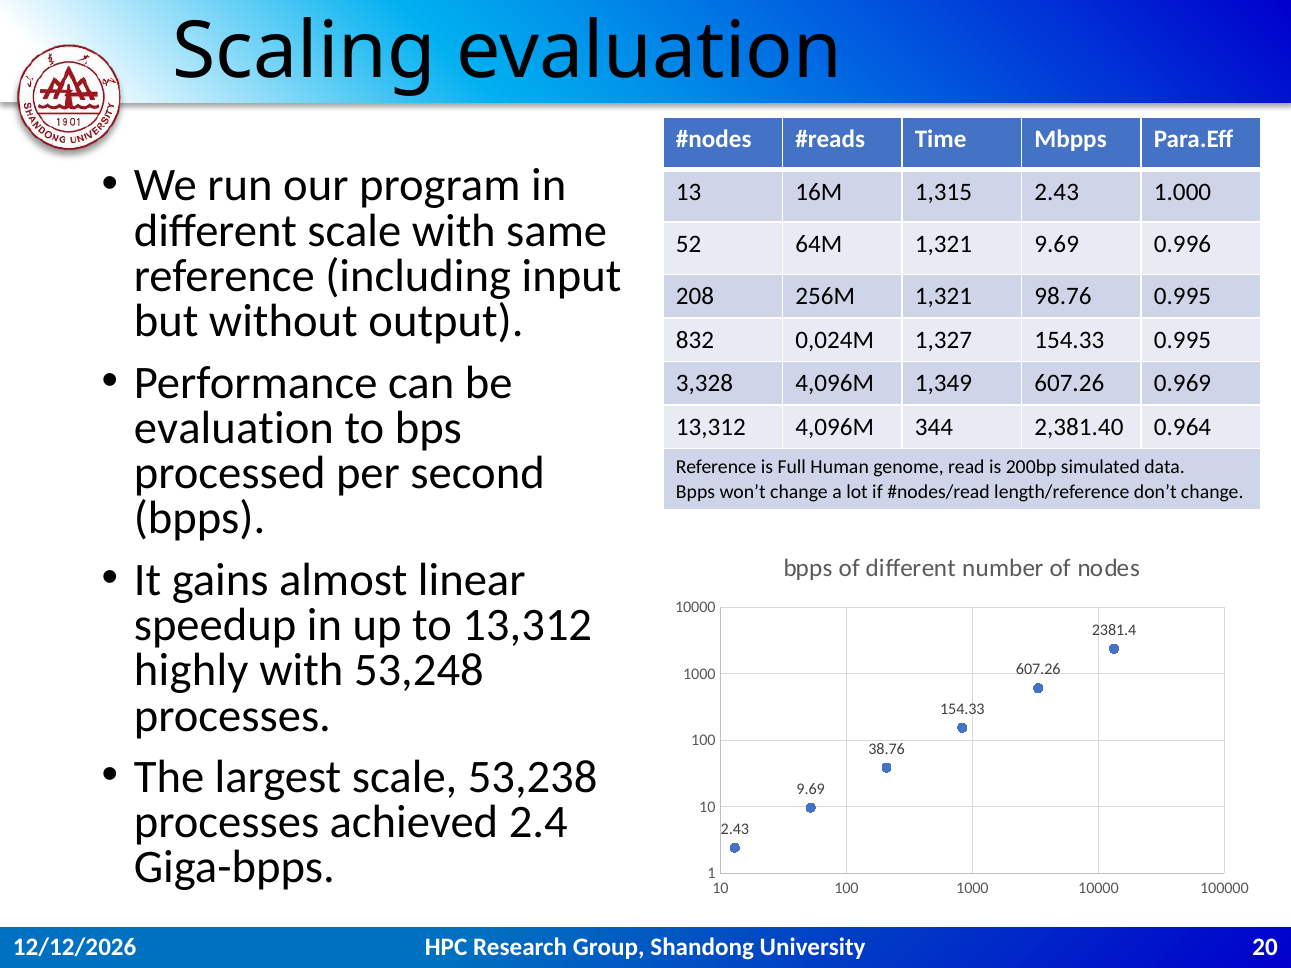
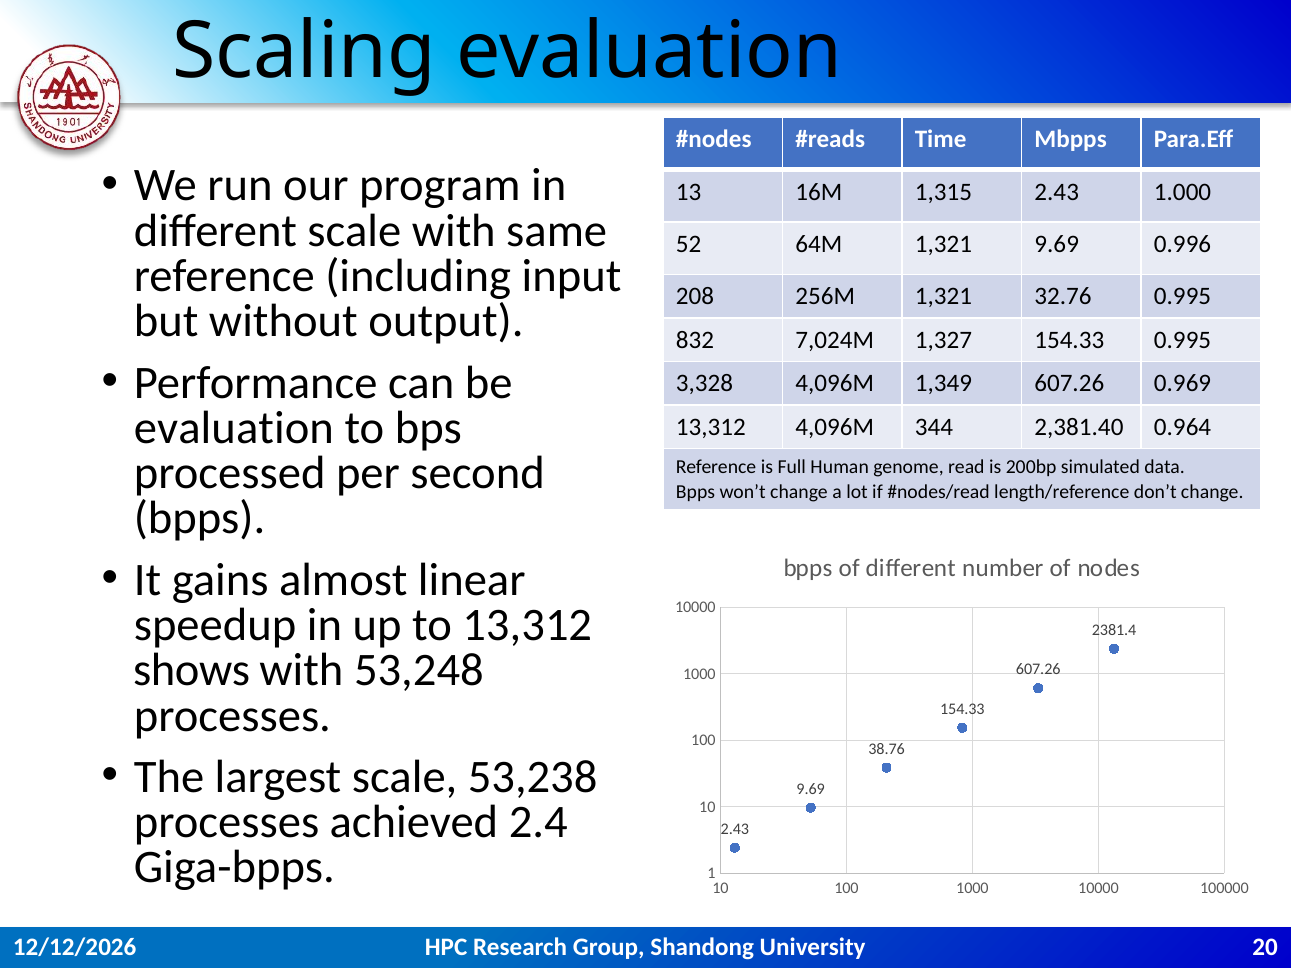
98.76: 98.76 -> 32.76 (1063, 297)
0,024M: 0,024M -> 7,024M (835, 340)
highly: highly -> shows (192, 671)
